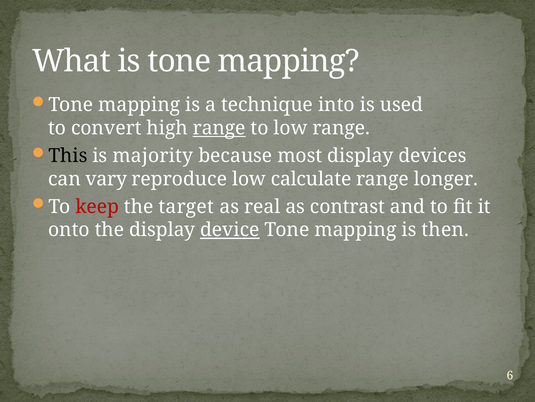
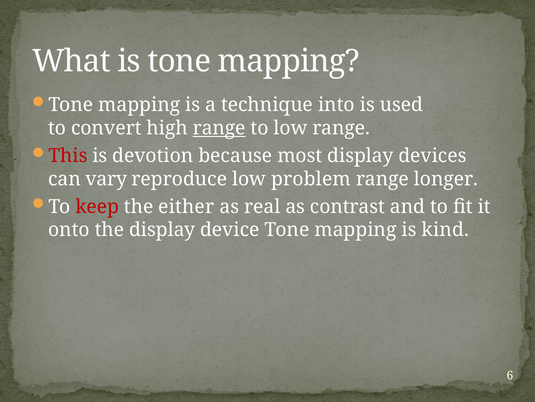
This colour: black -> red (68, 156)
majority: majority -> devotion (153, 156)
calculate: calculate -> problem (311, 179)
target: target -> either (186, 206)
device underline: present -> none (230, 230)
then: then -> kind (445, 230)
